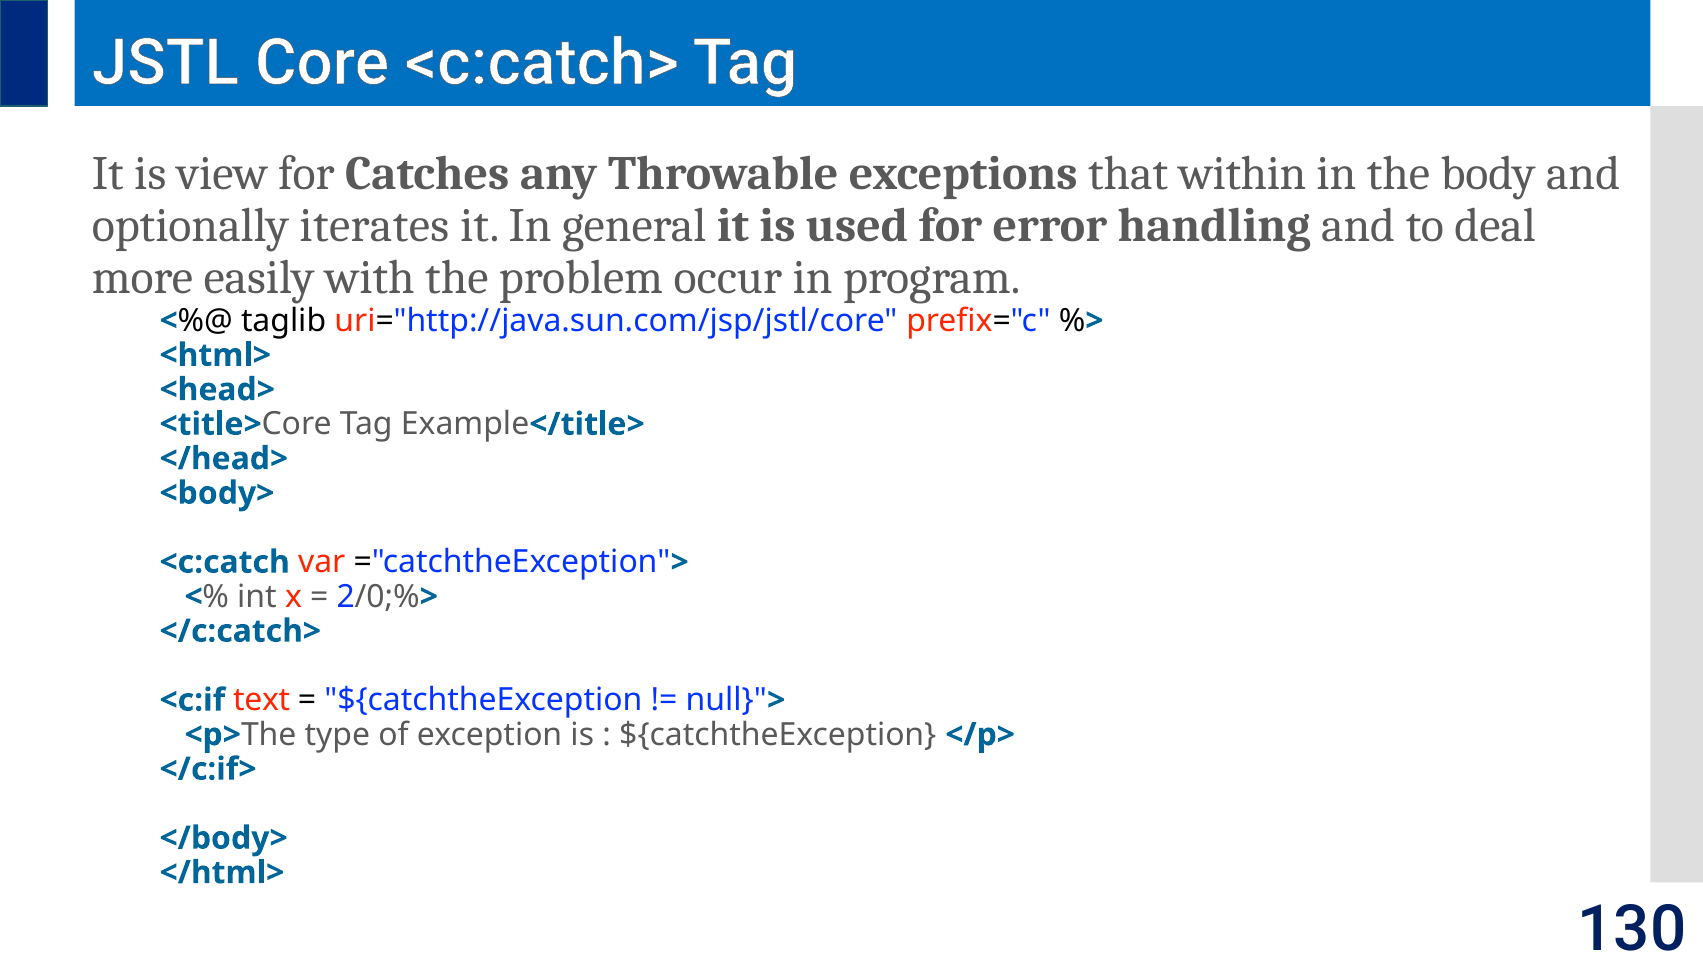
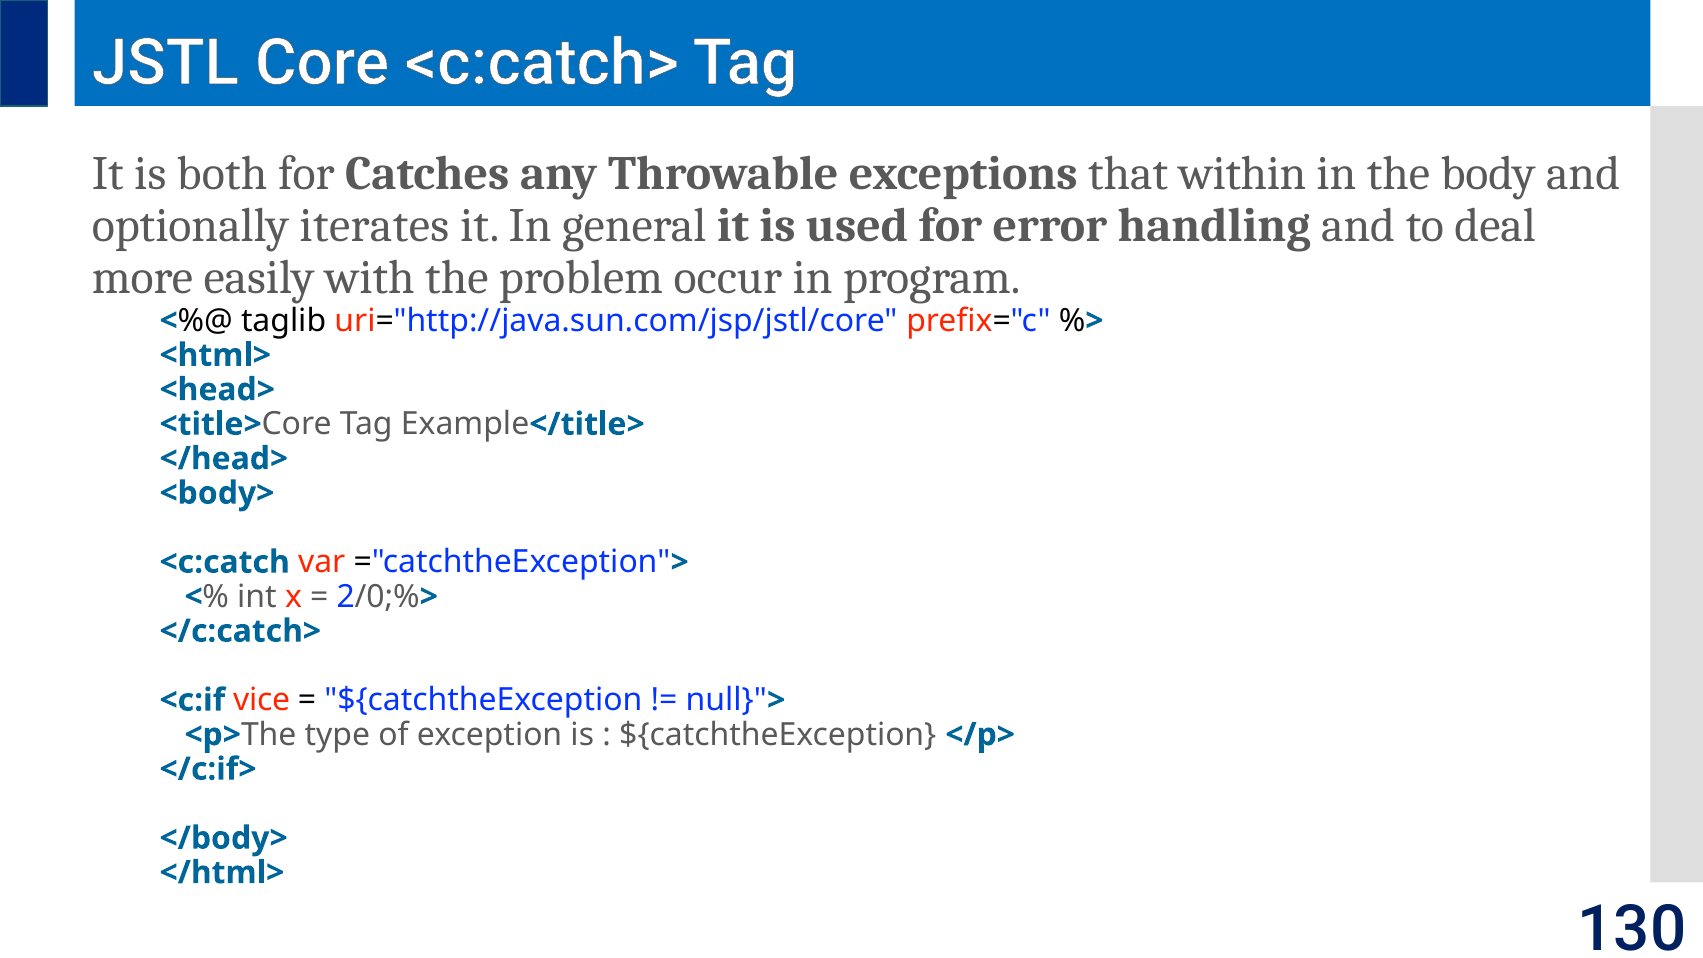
view: view -> both (222, 174)
text: text -> vice (262, 700)
